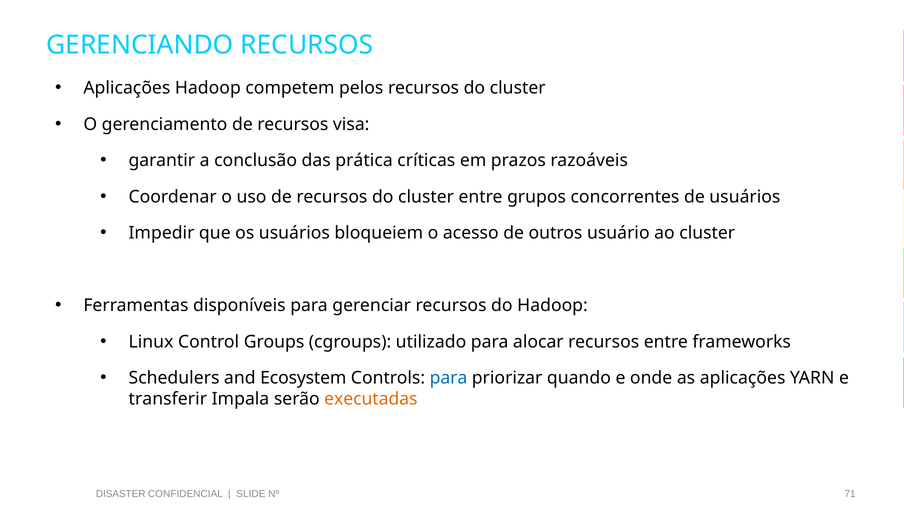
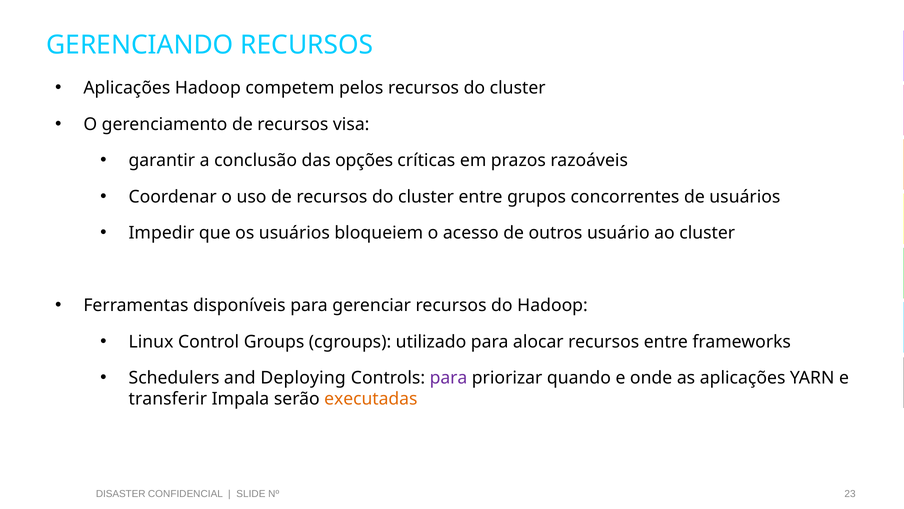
prática: prática -> opções (364, 160)
Ecosystem: Ecosystem -> Deploying (303, 378)
para colour: blue -> purple (448, 378)
71: 71 -> 23 (850, 493)
